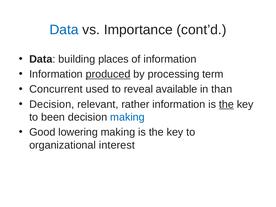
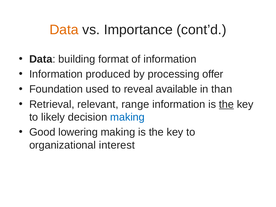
Data colour: blue -> orange (64, 30)
places: places -> format (113, 59)
produced underline: present -> none (108, 74)
term: term -> offer (213, 74)
Concurrent: Concurrent -> Foundation (56, 89)
Decision: Decision -> Retrieval (52, 104)
rather: rather -> range (135, 104)
been: been -> likely (53, 117)
